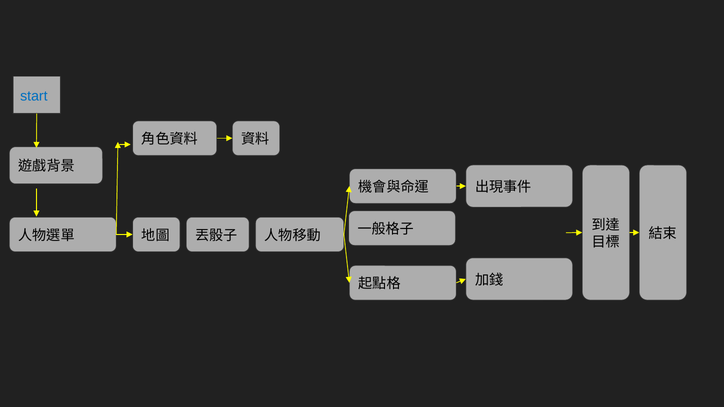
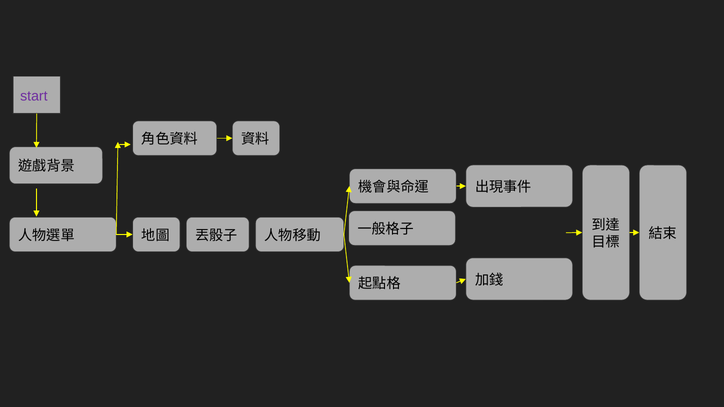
start colour: blue -> purple (34, 96)
